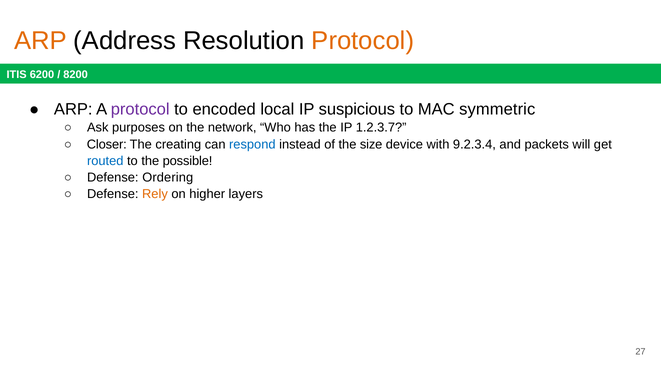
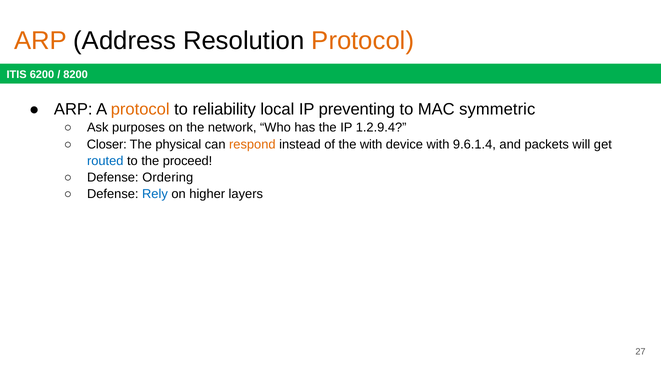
protocol colour: purple -> orange (140, 109)
encoded: encoded -> reliability (224, 109)
suspicious: suspicious -> preventing (357, 109)
1.2.3.7: 1.2.3.7 -> 1.2.9.4 (381, 128)
creating: creating -> physical (178, 144)
respond colour: blue -> orange (252, 144)
the size: size -> with (371, 144)
9.2.3.4: 9.2.3.4 -> 9.6.1.4 (474, 144)
possible: possible -> proceed (188, 161)
Rely colour: orange -> blue (155, 194)
